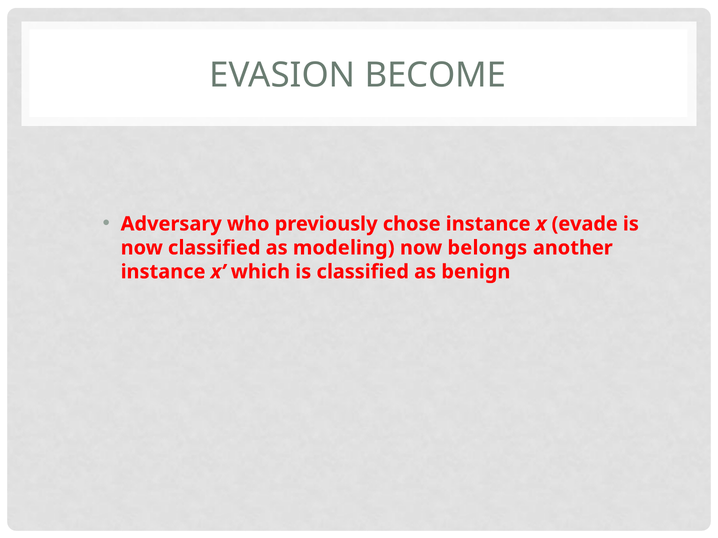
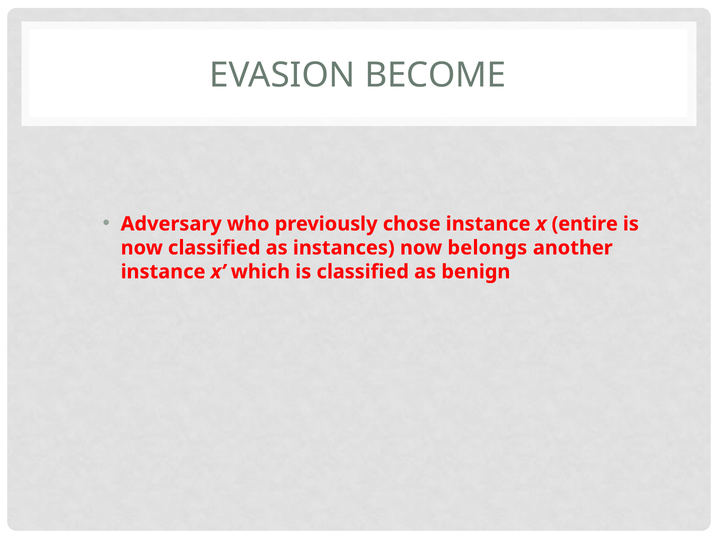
evade: evade -> entire (585, 224)
modeling: modeling -> instances (344, 248)
